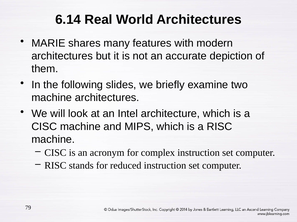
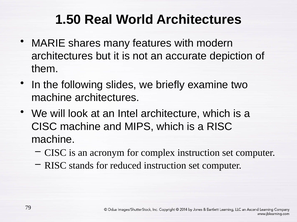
6.14: 6.14 -> 1.50 (68, 20)
